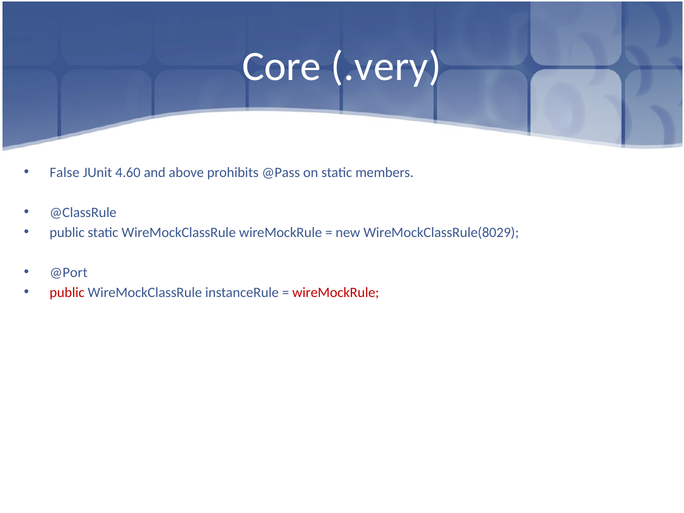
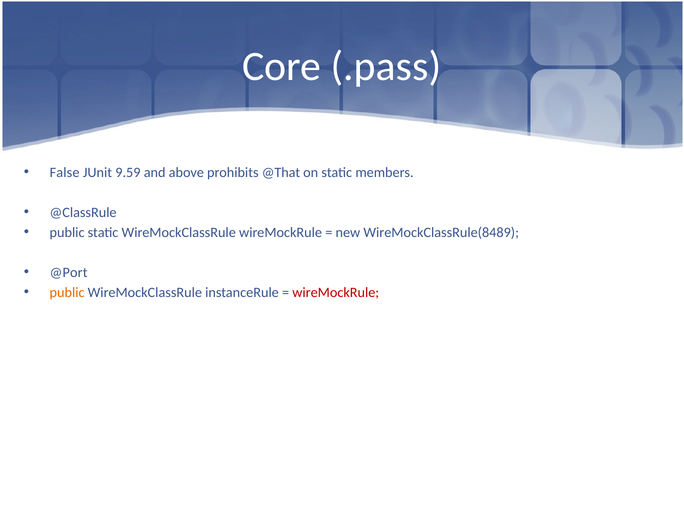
.very: .very -> .pass (386, 66)
4.60: 4.60 -> 9.59 (128, 173)
@Pass: @Pass -> @That (281, 173)
WireMockClassRule(8029: WireMockClassRule(8029 -> WireMockClassRule(8489 (441, 232)
public colour: red -> orange (67, 292)
